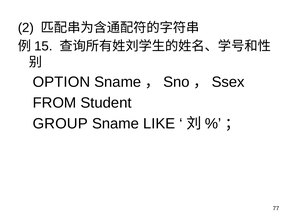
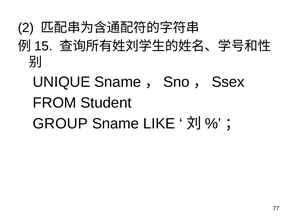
OPTION: OPTION -> UNIQUE (62, 82)
